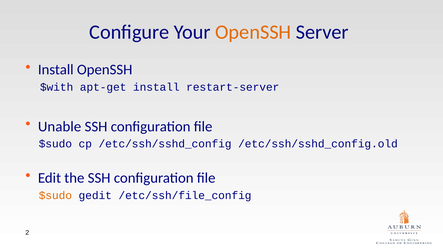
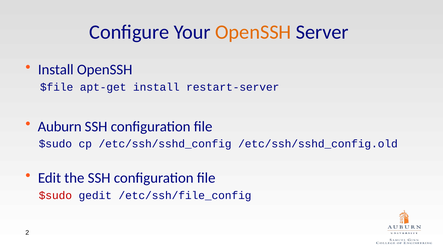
$with: $with -> $file (57, 87)
Unable: Unable -> Auburn (60, 127)
$sudo colour: orange -> red (55, 196)
